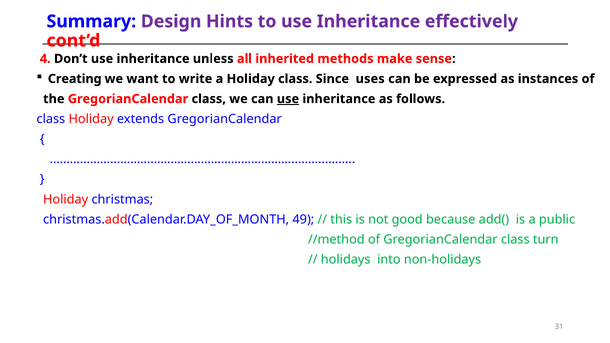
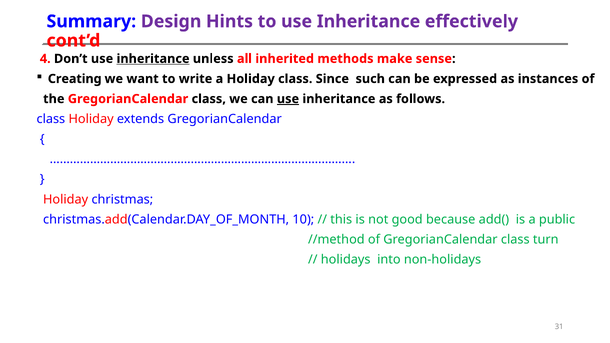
inheritance underline: none -> present (153, 59)
uses: uses -> such (370, 79)
49: 49 -> 10 (303, 220)
